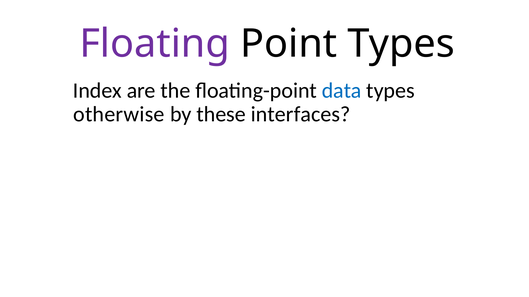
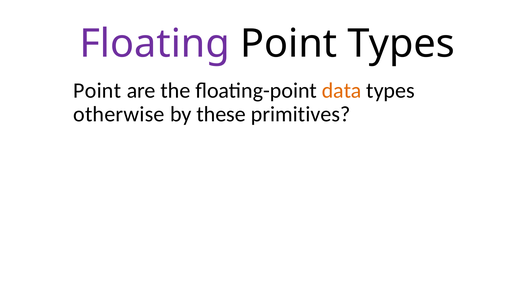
Index: Index -> Point (97, 91)
data colour: blue -> orange (342, 91)
interfaces: interfaces -> primitives (301, 114)
